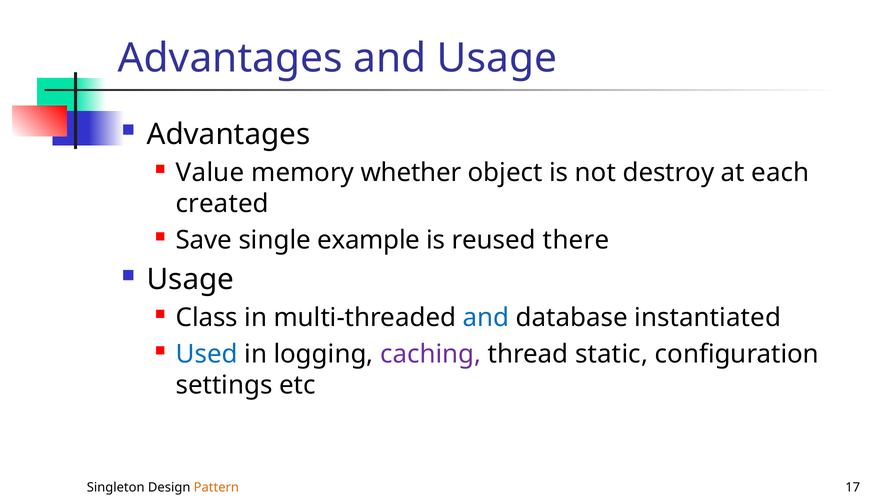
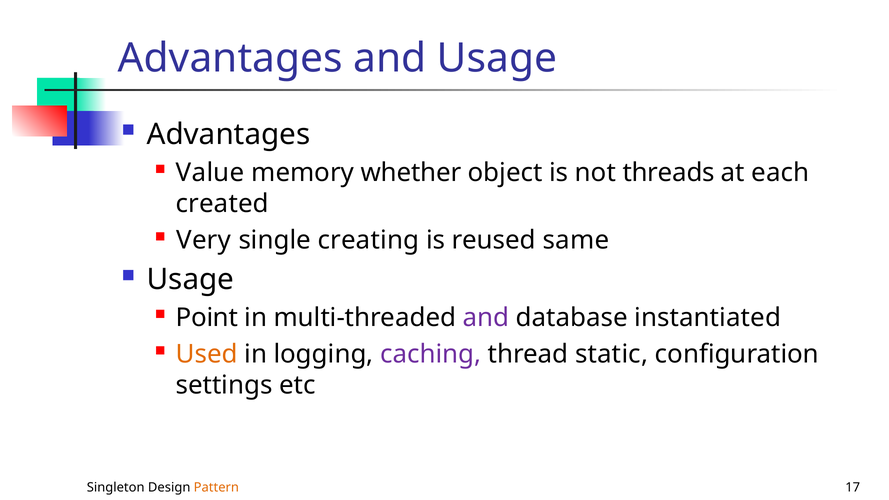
destroy: destroy -> threads (669, 173)
Save: Save -> Very (204, 240)
example: example -> creating (368, 240)
there: there -> same (576, 240)
Class: Class -> Point (207, 318)
and colour: blue -> purple (486, 318)
Used colour: blue -> orange (207, 354)
